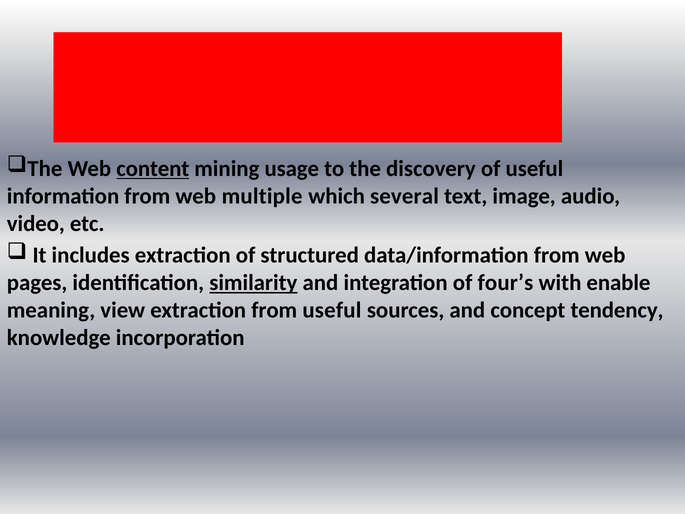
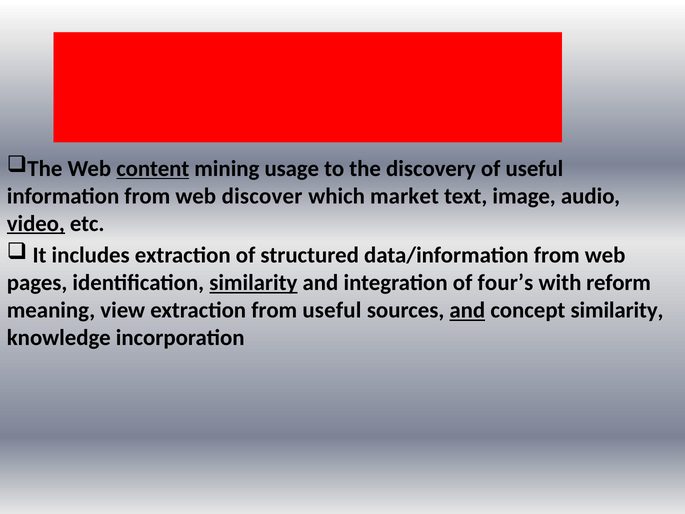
multiple: multiple -> discover (262, 196)
several: several -> market (404, 196)
video underline: none -> present (36, 223)
enable: enable -> reform (619, 283)
and underline: none -> present (467, 310)
concept tendency: tendency -> similarity (617, 310)
